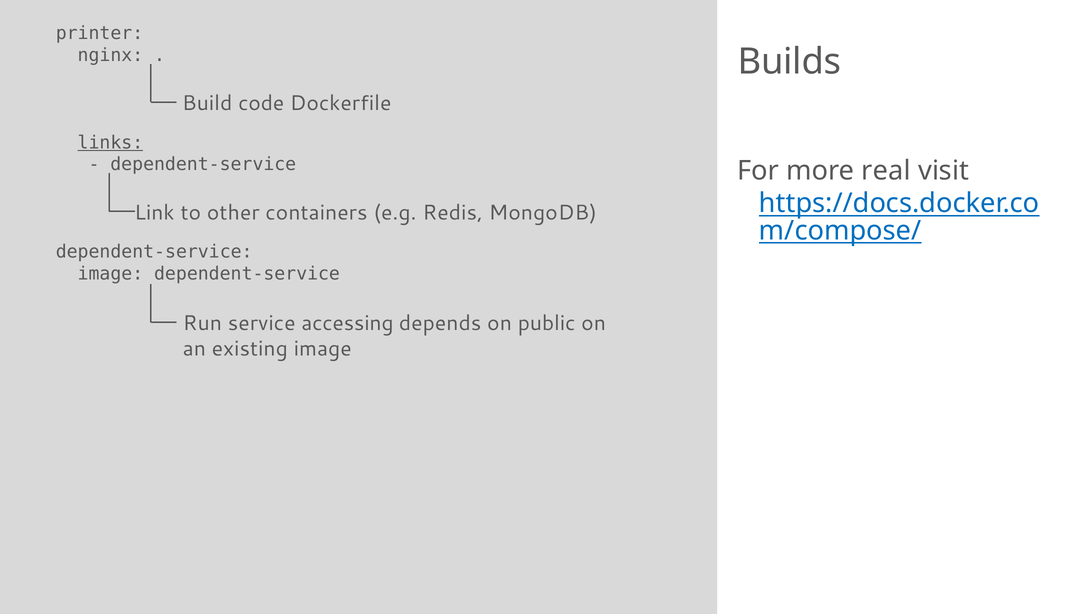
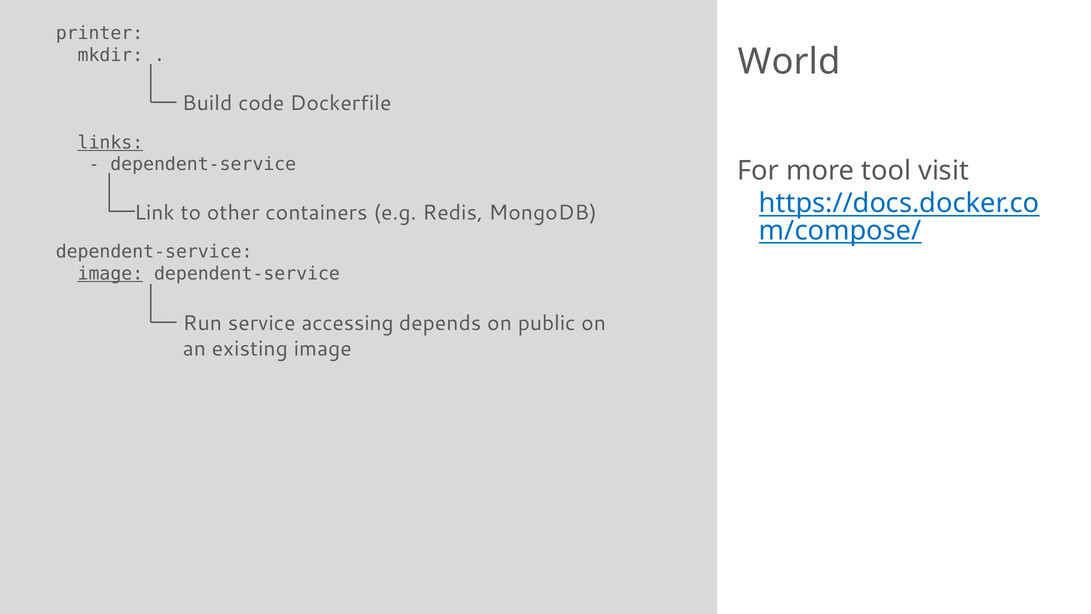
nginx: nginx -> mkdir (110, 55)
Builds: Builds -> World (789, 62)
real: real -> tool (886, 170)
image underline: none -> present (110, 273)
